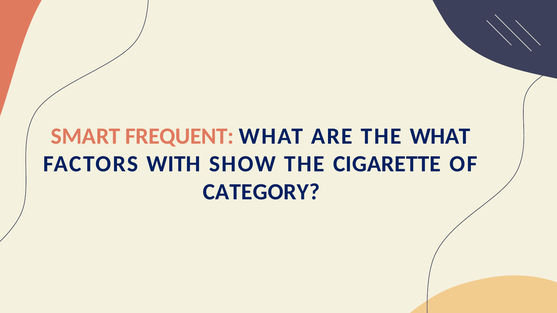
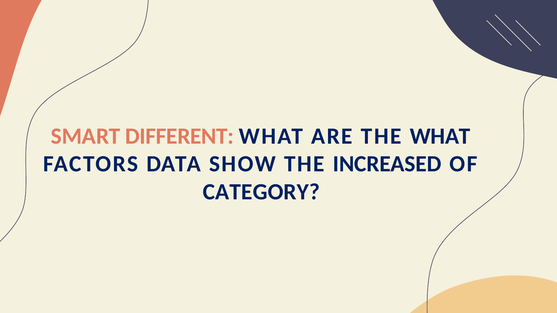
FREQUENT: FREQUENT -> DIFFERENT (180, 136)
WITH: WITH -> DATA (174, 164)
CIGARETTE: CIGARETTE -> INCREASED (387, 164)
